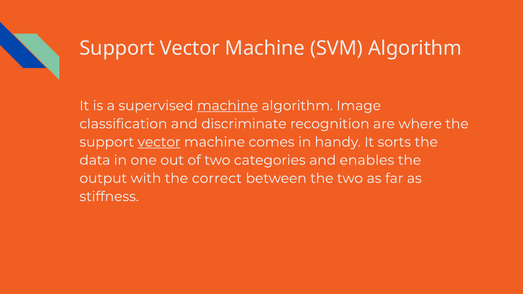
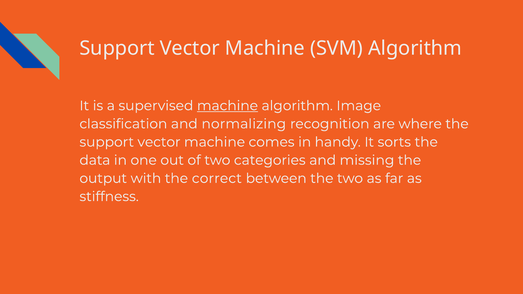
discriminate: discriminate -> normalizing (244, 124)
vector underline: present -> none (159, 142)
enables: enables -> missing (367, 160)
